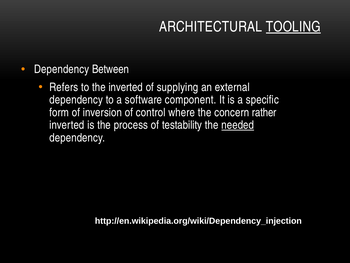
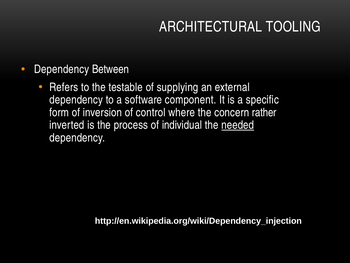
TOOLING underline: present -> none (293, 27)
the inverted: inverted -> testable (126, 87)
testability: testability -> individual (182, 125)
